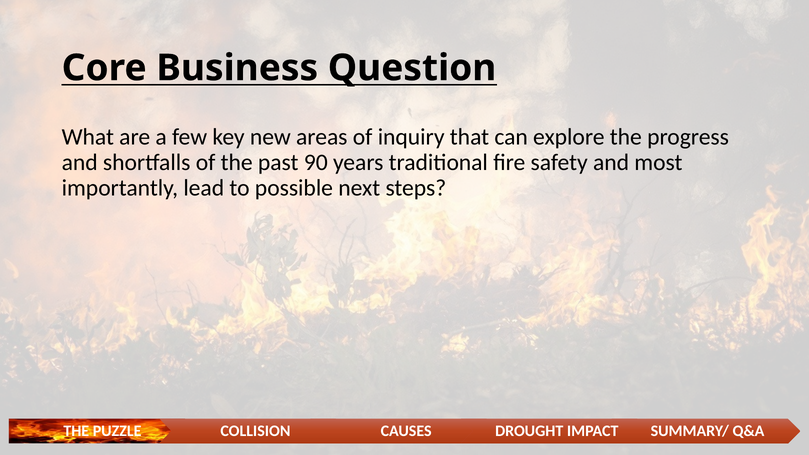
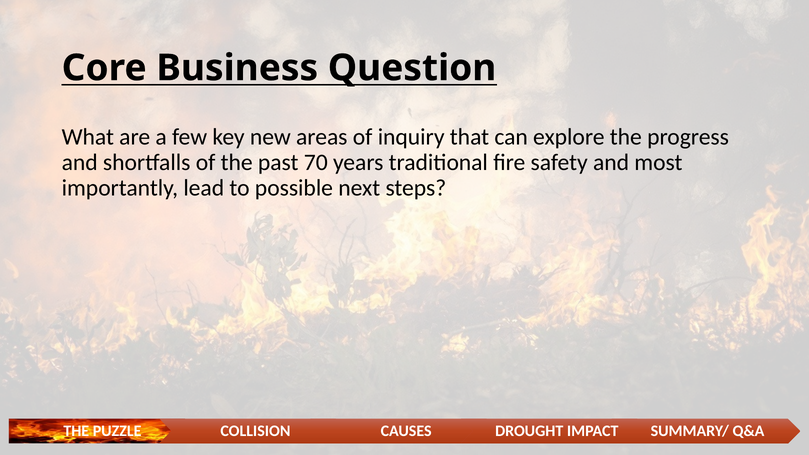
90: 90 -> 70 (316, 162)
